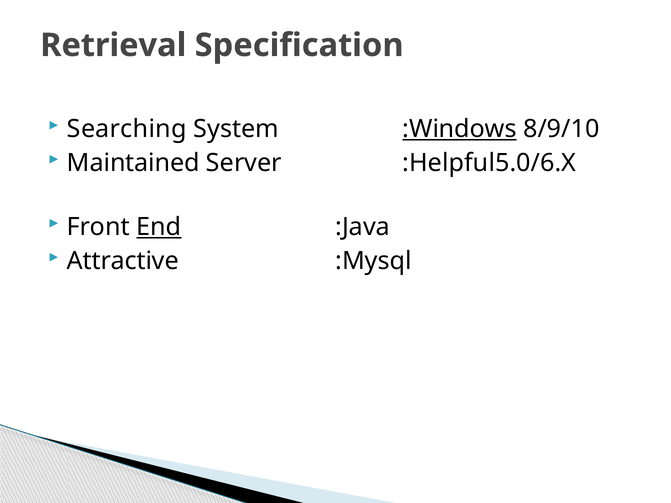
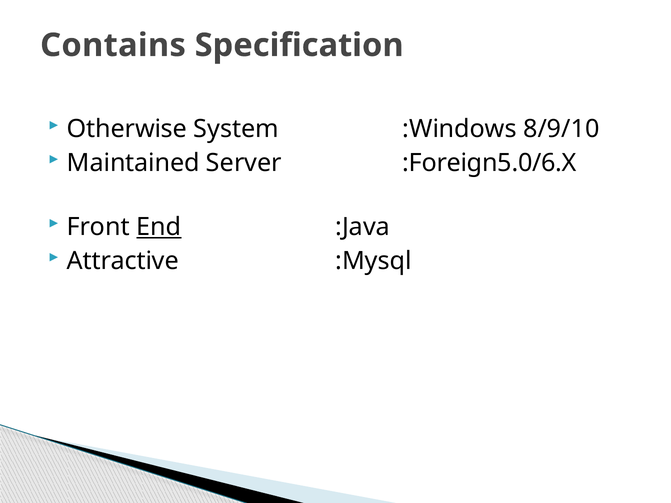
Retrieval: Retrieval -> Contains (113, 45)
Searching: Searching -> Otherwise (127, 129)
:Windows underline: present -> none (460, 129)
:Helpful5.0/6.X: :Helpful5.0/6.X -> :Foreign5.0/6.X (490, 163)
